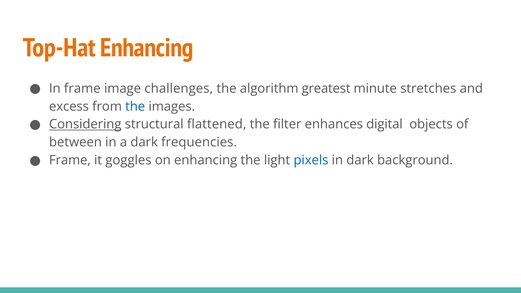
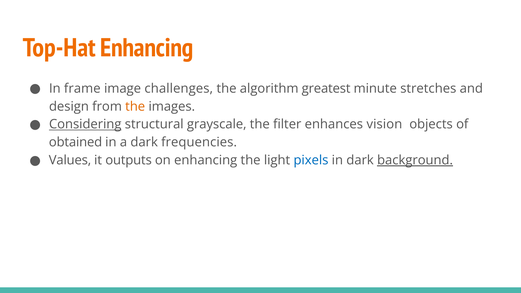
excess: excess -> design (69, 106)
the colour: blue -> orange (135, 106)
flattened: flattened -> grayscale (217, 124)
digital: digital -> vision (384, 124)
between: between -> obtained (76, 142)
Frame: Frame -> Values (70, 160)
goggles: goggles -> outputs (129, 160)
background underline: none -> present (415, 160)
